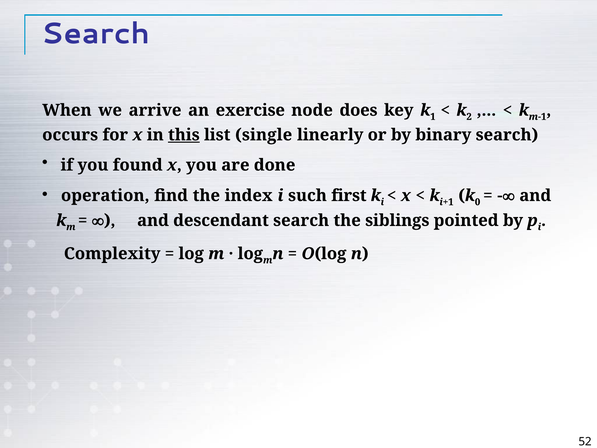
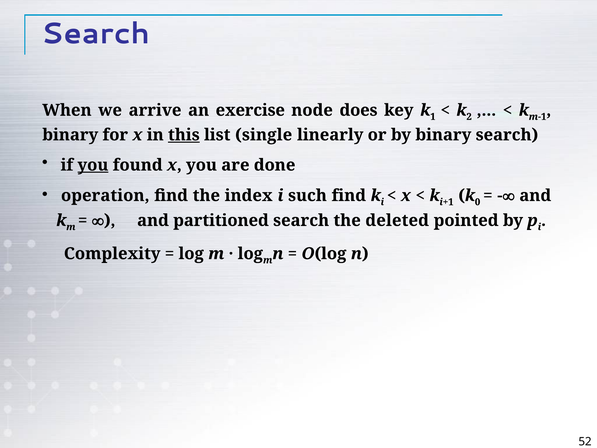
occurs: occurs -> binary (70, 135)
you underline: none -> present (93, 165)
such first: first -> find (349, 195)
descendant: descendant -> partitioned (221, 220)
siblings: siblings -> deleted (397, 220)
